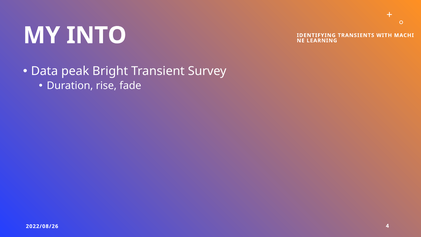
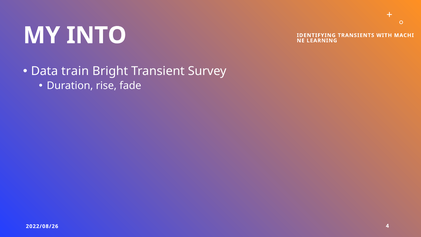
peak: peak -> train (75, 71)
